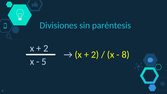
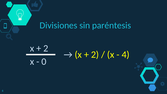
8: 8 -> 4 (126, 55)
5: 5 -> 0 (44, 62)
